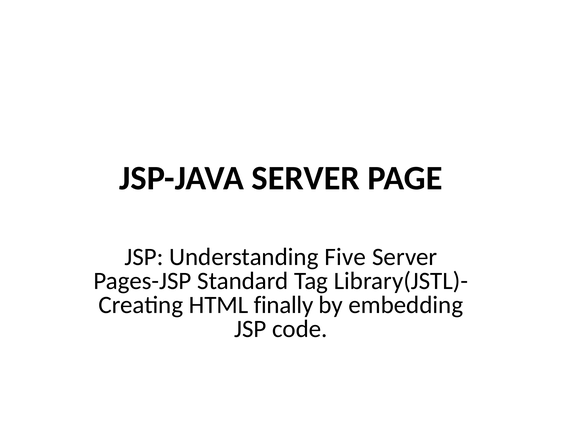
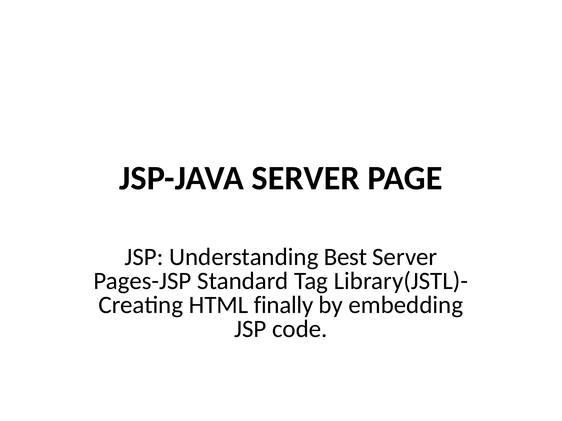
Five: Five -> Best (345, 257)
